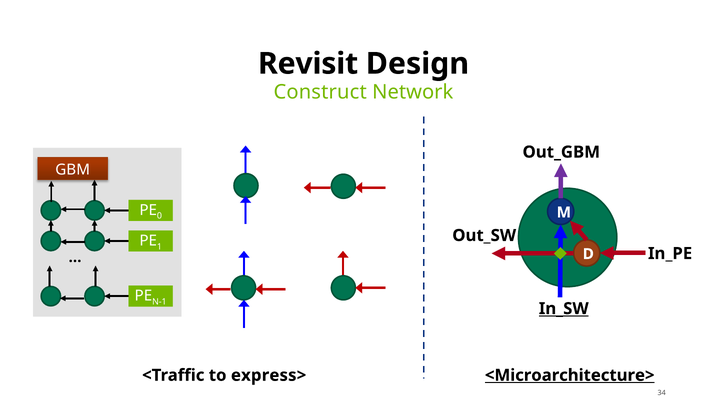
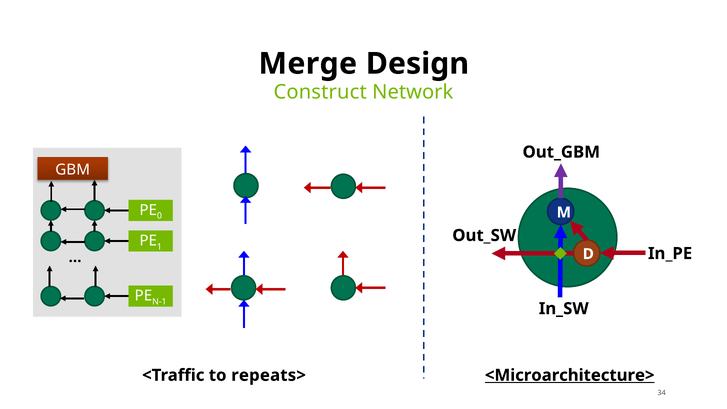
Revisit: Revisit -> Merge (308, 64)
In_SW underline: present -> none (564, 309)
express>: express> -> repeats> (269, 375)
